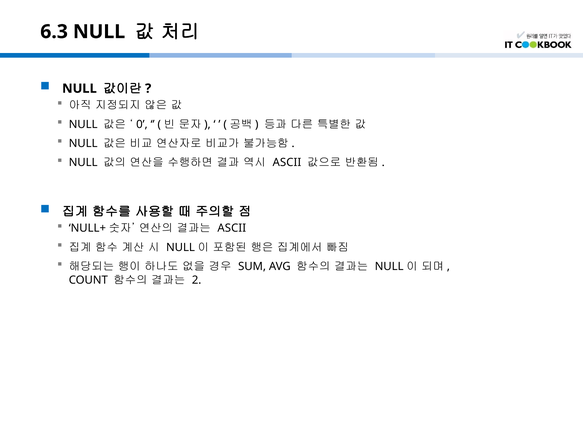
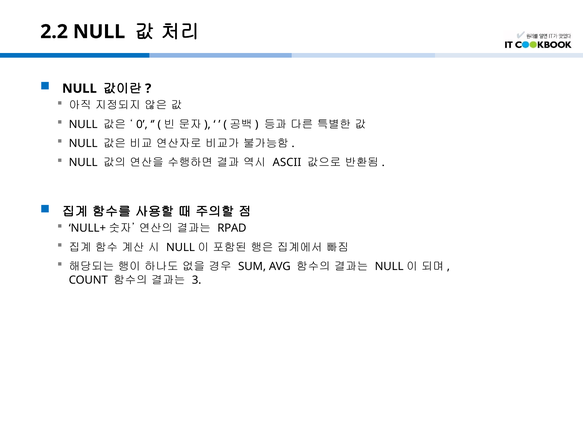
6.3: 6.3 -> 2.2 (54, 32)
ASCII: ASCII -> RPAD (232, 228)
2: 2 -> 3 (197, 280)
